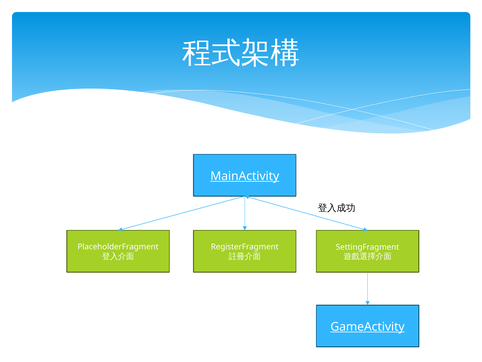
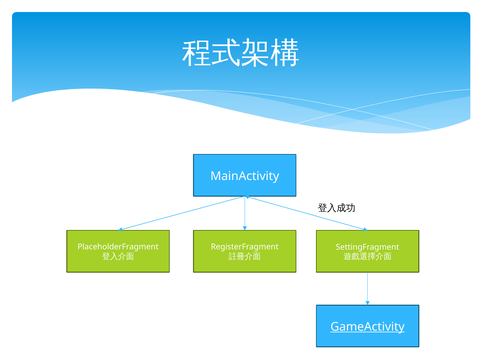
MainActivity underline: present -> none (245, 176)
